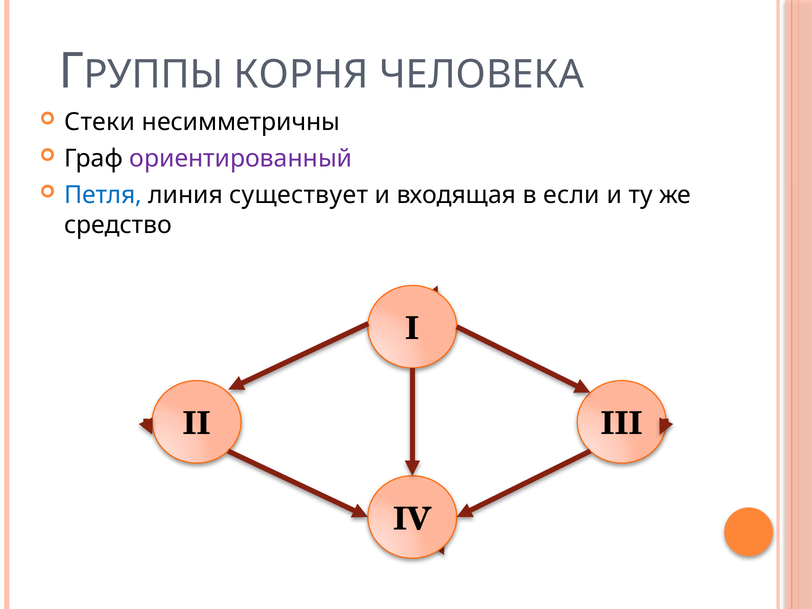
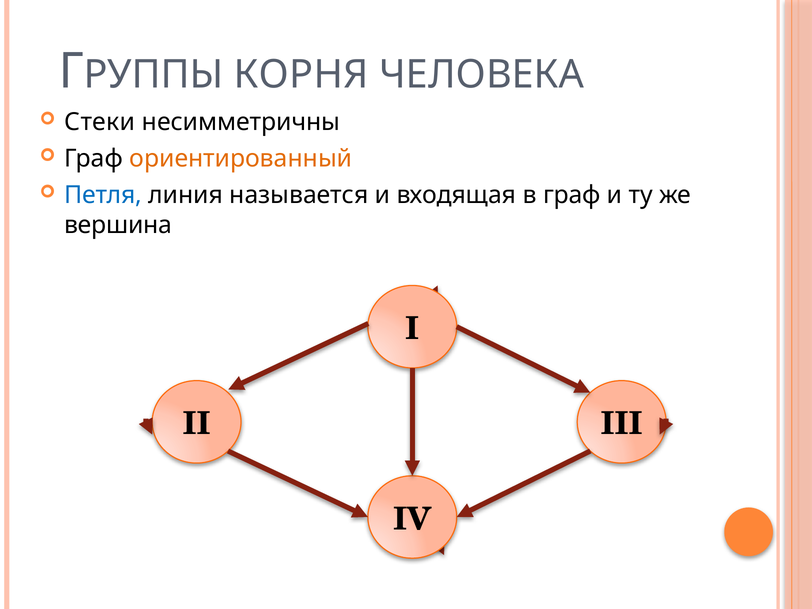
ориентированный colour: purple -> orange (241, 159)
существует: существует -> называется (299, 195)
в если: если -> граф (572, 195)
средство: средство -> вершина (118, 225)
